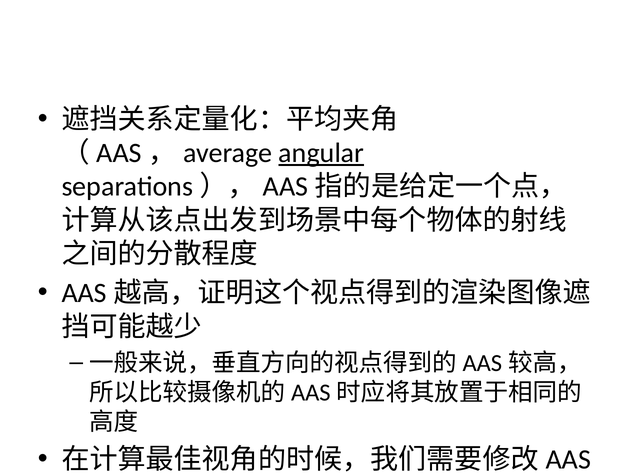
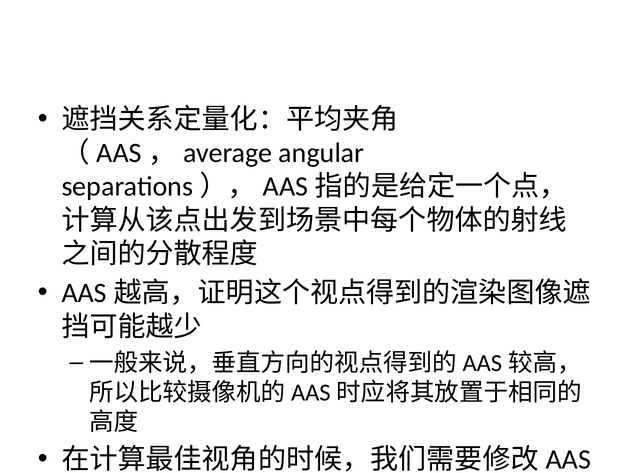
angular underline: present -> none (321, 153)
